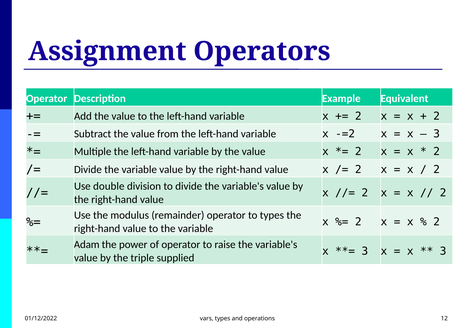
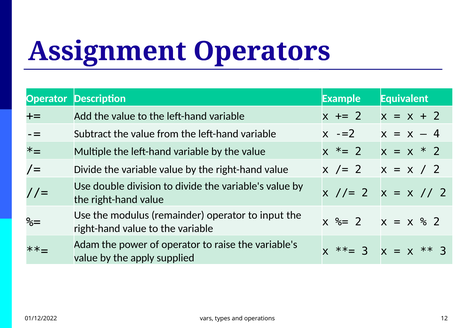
3: 3 -> 4 (437, 134)
to types: types -> input (272, 215)
triple: triple -> apply (142, 258)
